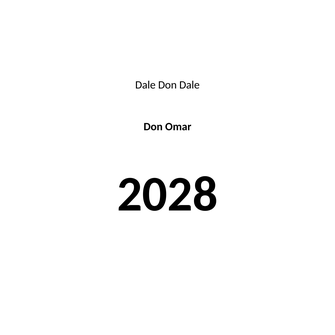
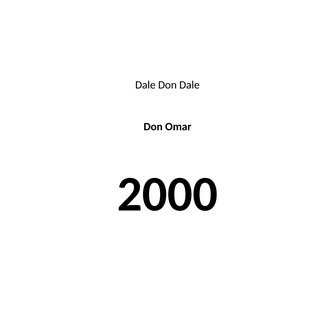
2028: 2028 -> 2000 (167, 194)
